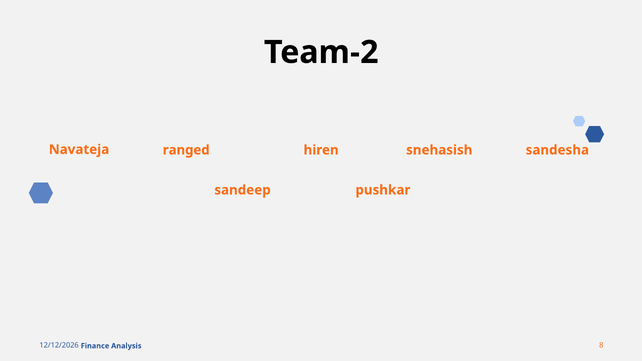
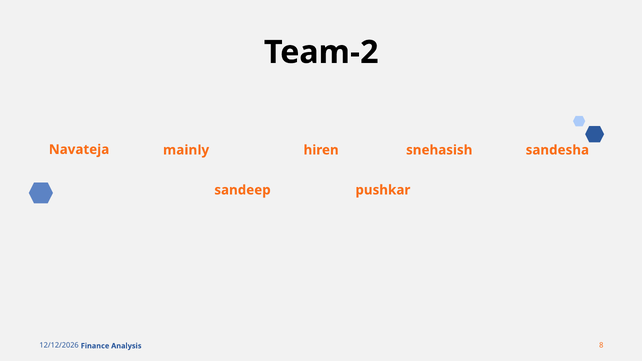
ranged: ranged -> mainly (186, 150)
